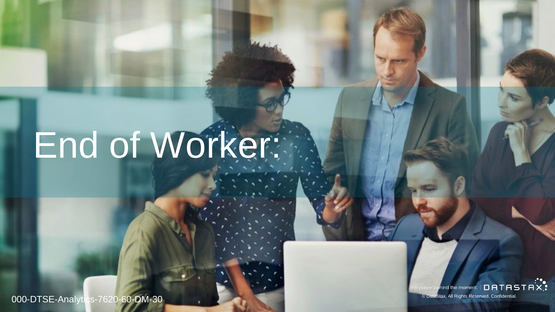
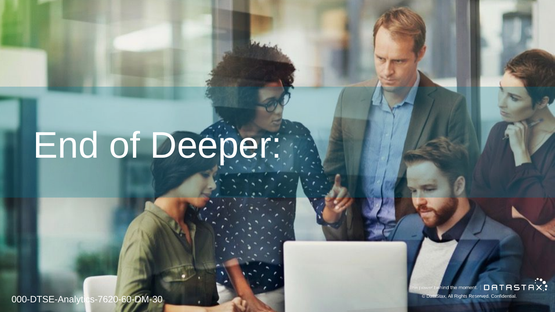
Worker: Worker -> Deeper (216, 146)
